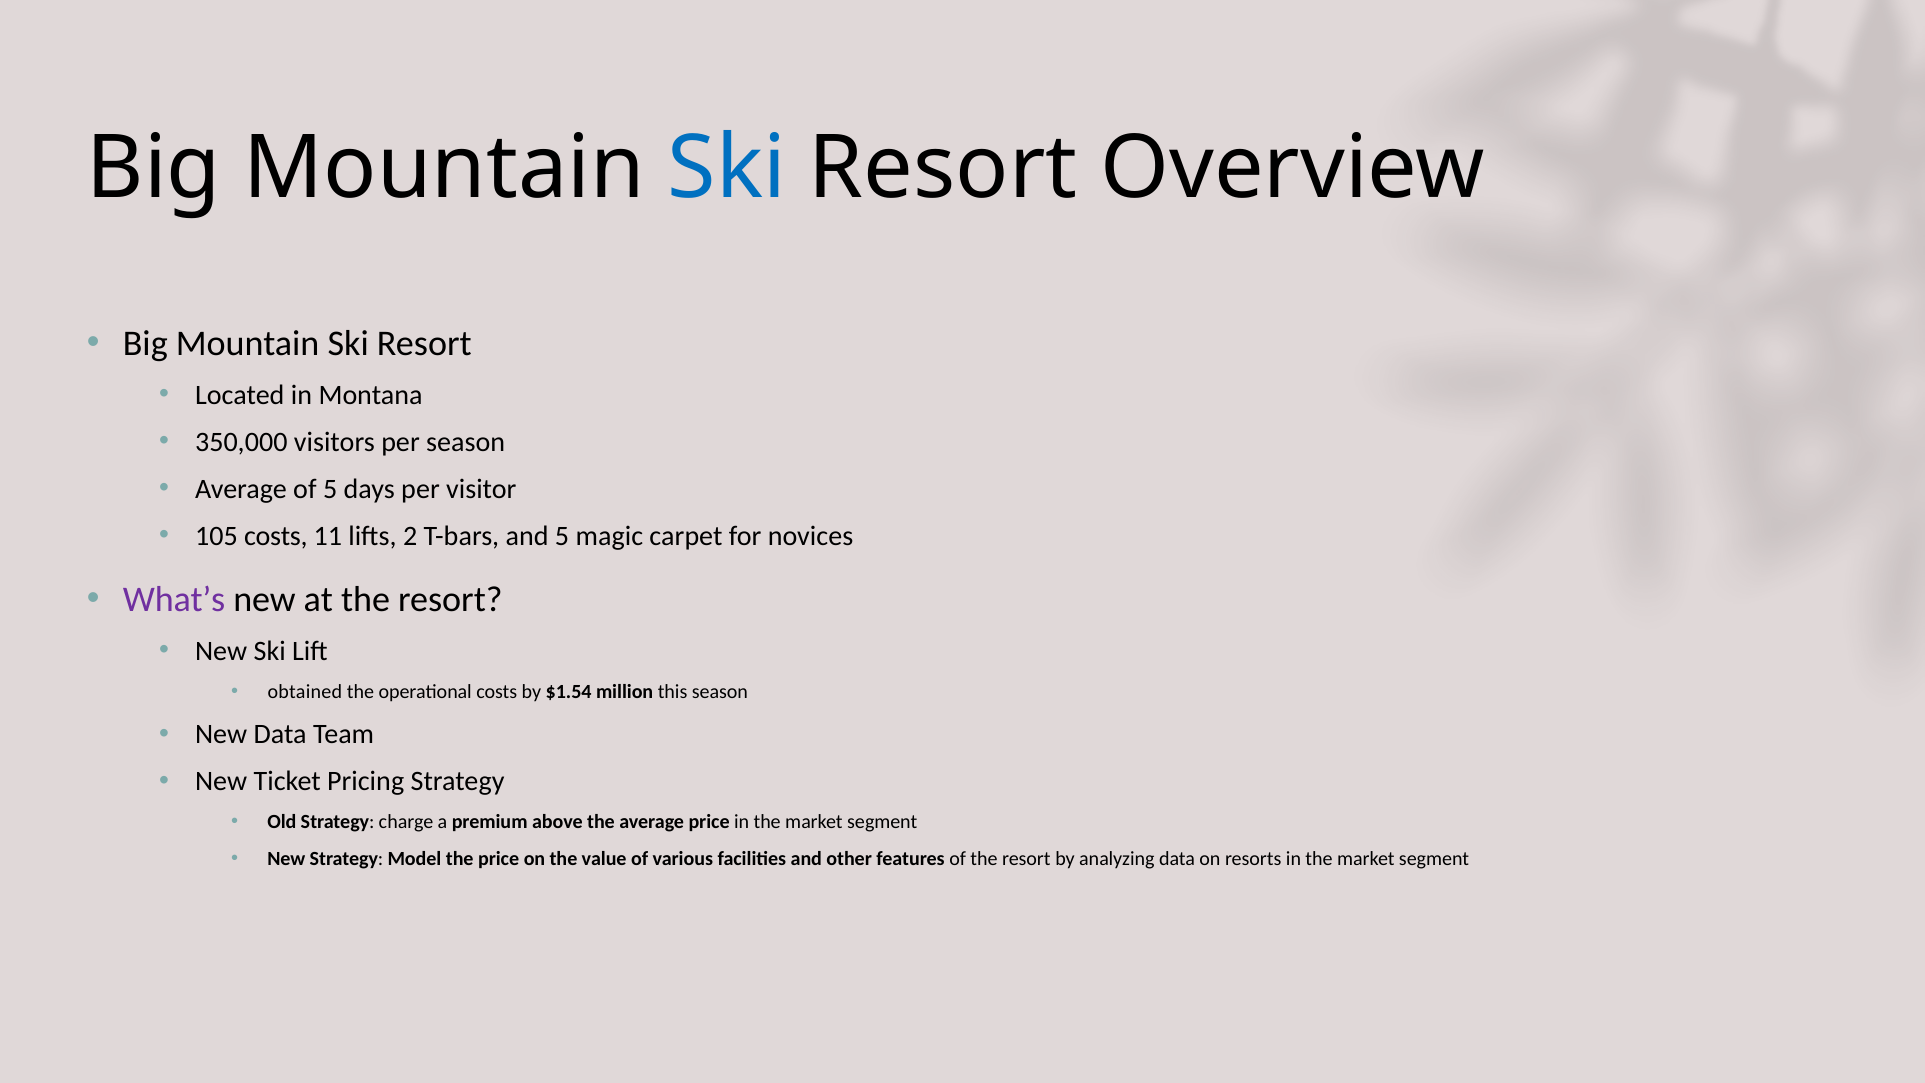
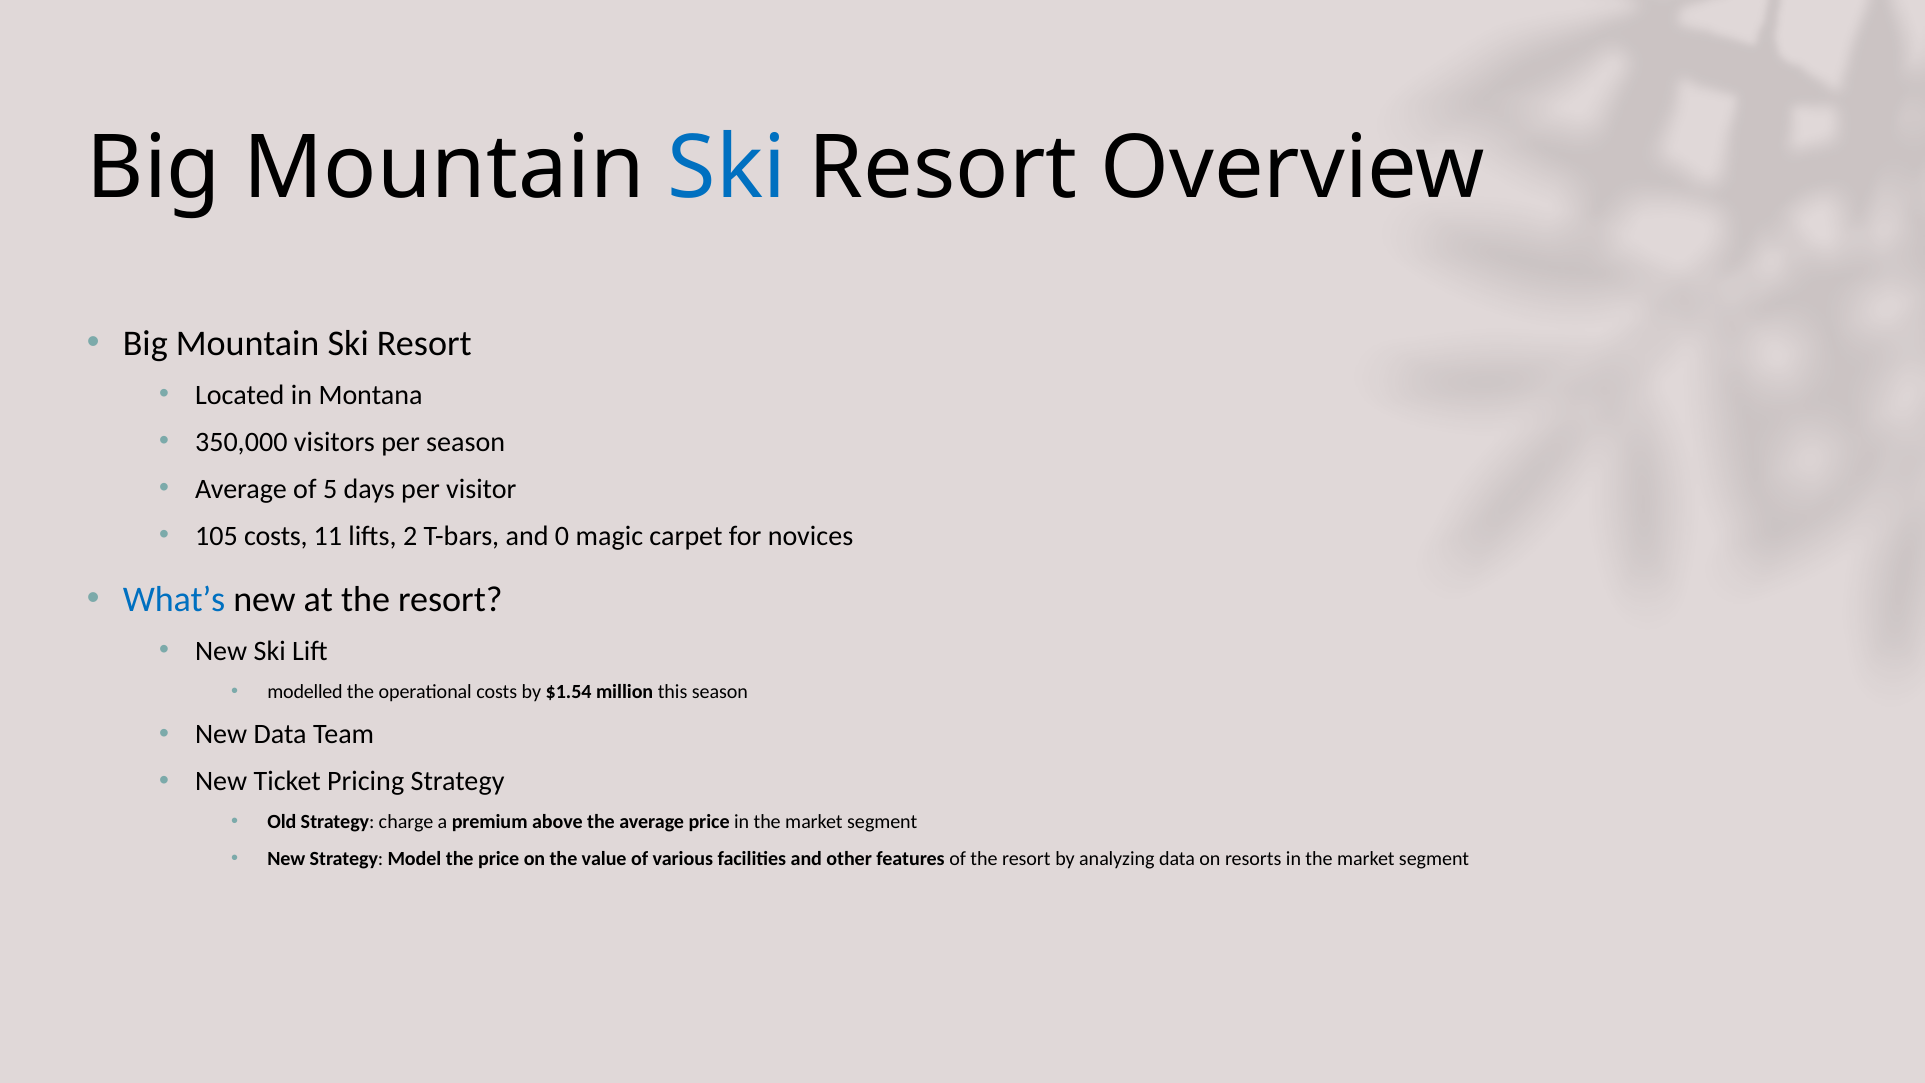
and 5: 5 -> 0 (562, 536)
What’s colour: purple -> blue (174, 599)
obtained: obtained -> modelled (305, 691)
